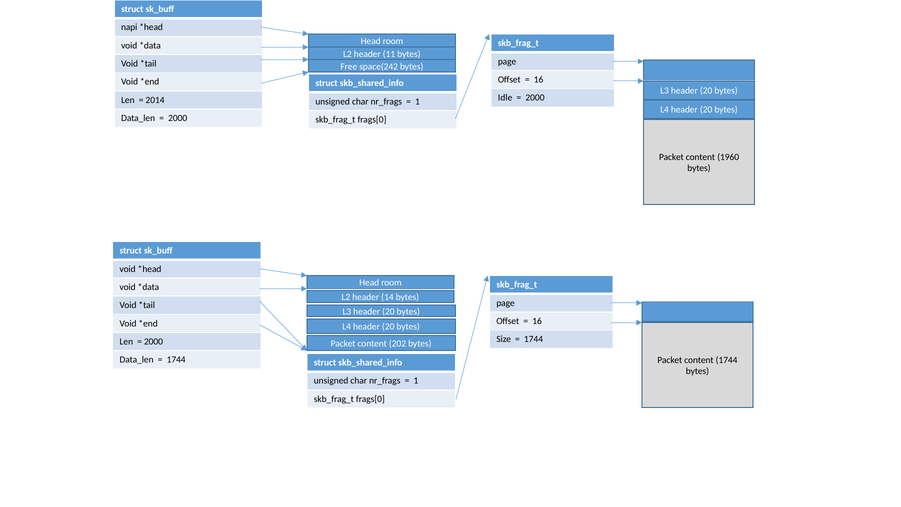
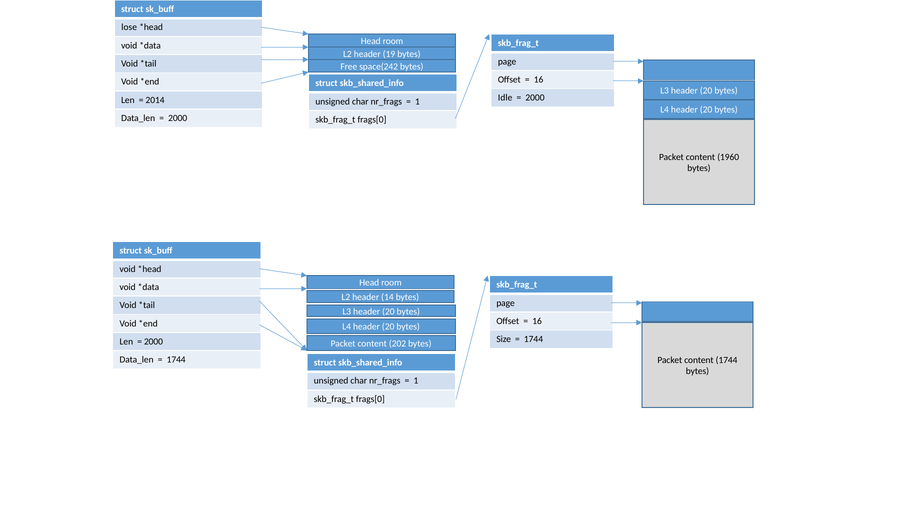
napi: napi -> lose (129, 27)
11: 11 -> 19 (389, 54)
